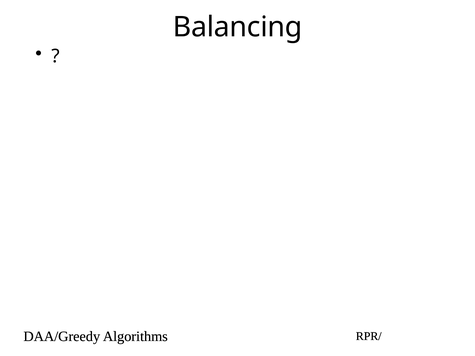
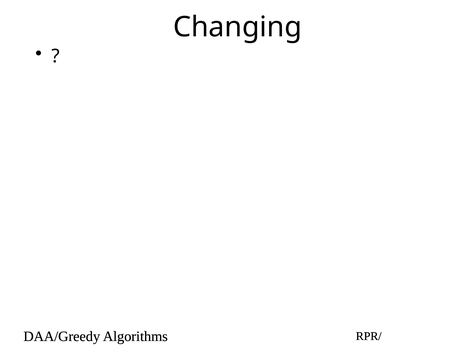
Balancing: Balancing -> Changing (237, 27)
